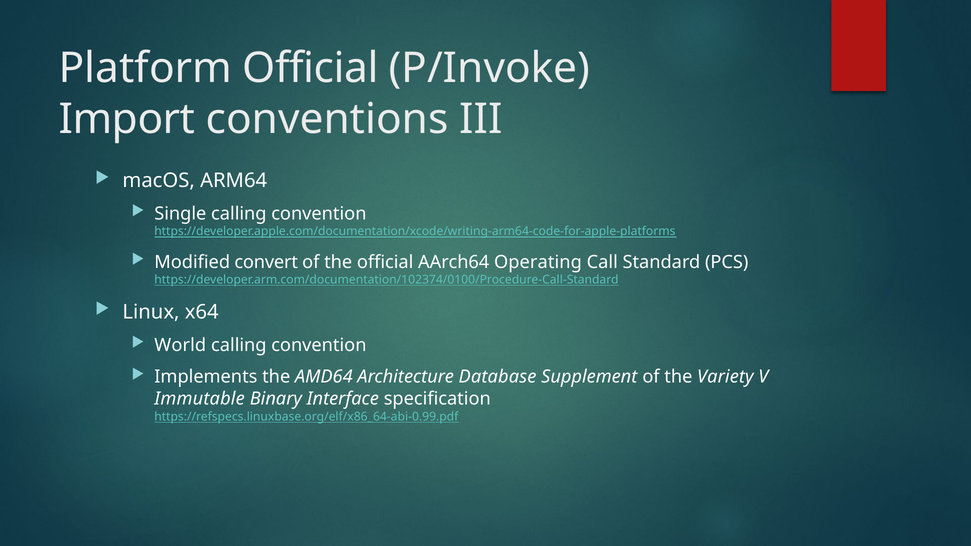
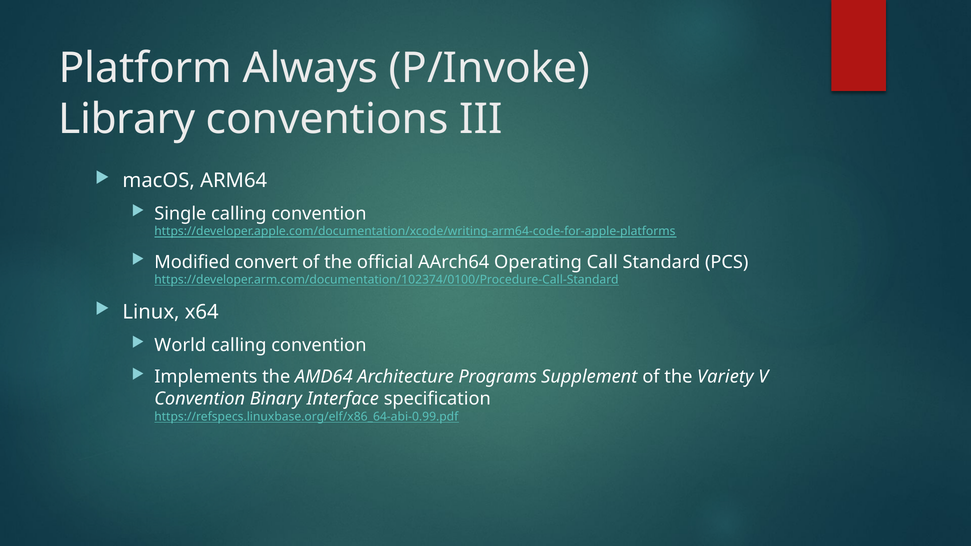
Platform Official: Official -> Always (311, 68)
Import: Import -> Library (127, 119)
Database: Database -> Programs (498, 377)
Immutable: Immutable -> Convention (200, 399)
